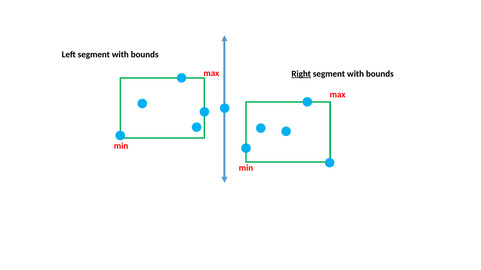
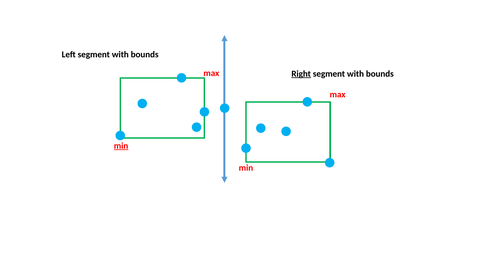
min underline: none -> present (121, 146)
